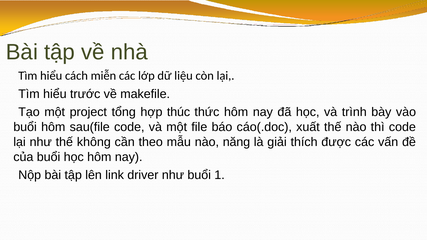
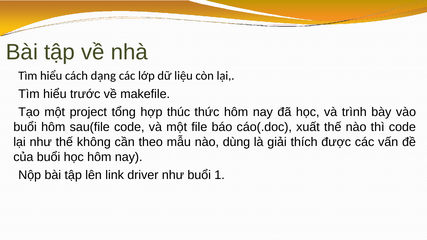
miễn: miễn -> dạng (103, 76)
năng: năng -> dùng (236, 142)
